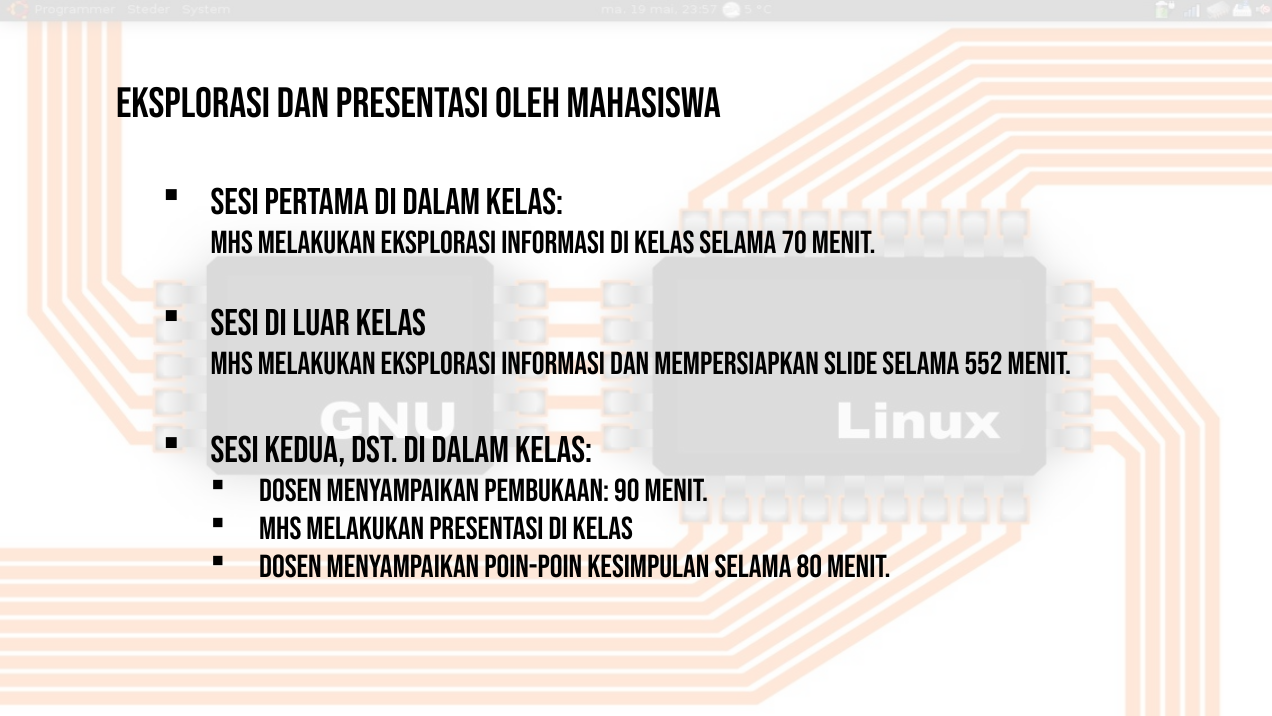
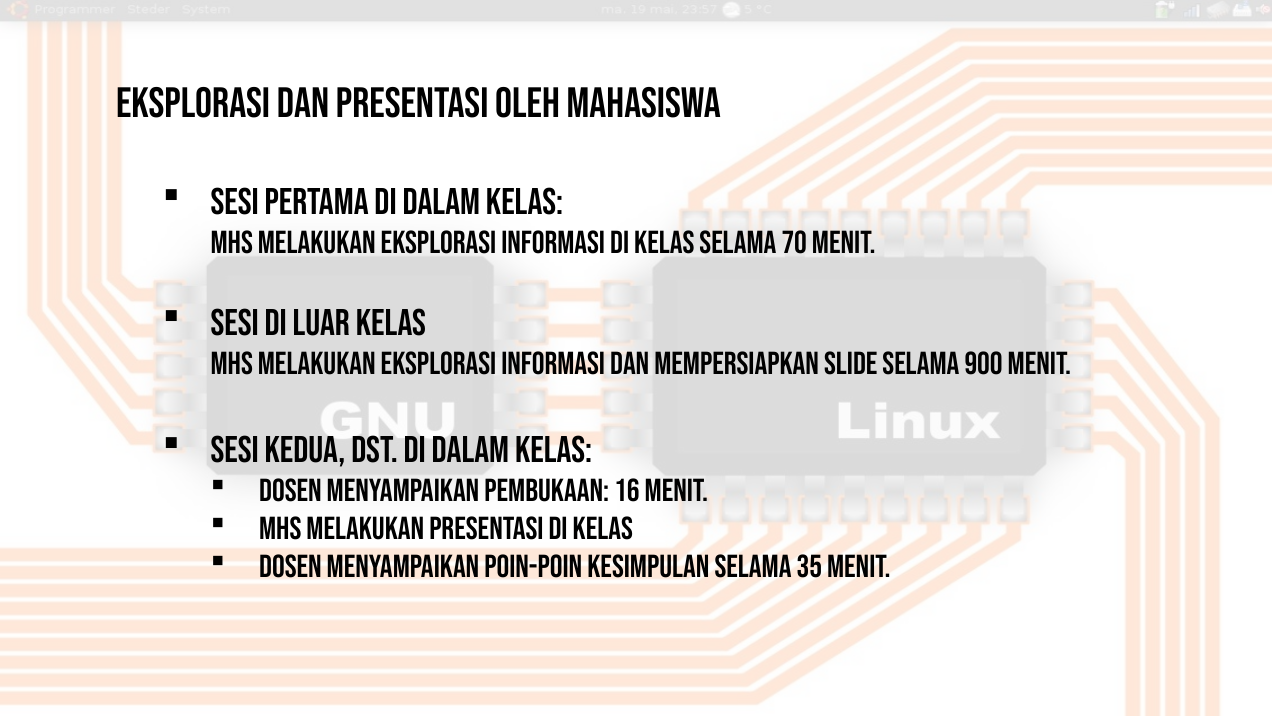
552: 552 -> 900 (984, 364)
90: 90 -> 16 (627, 491)
80: 80 -> 35 (809, 567)
